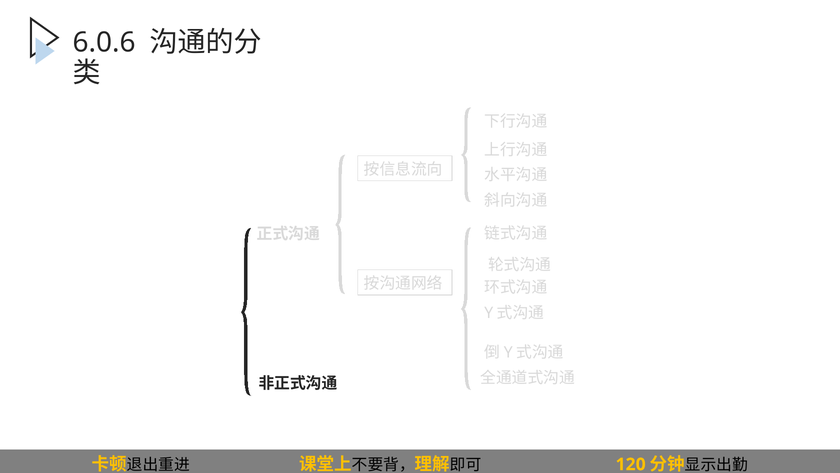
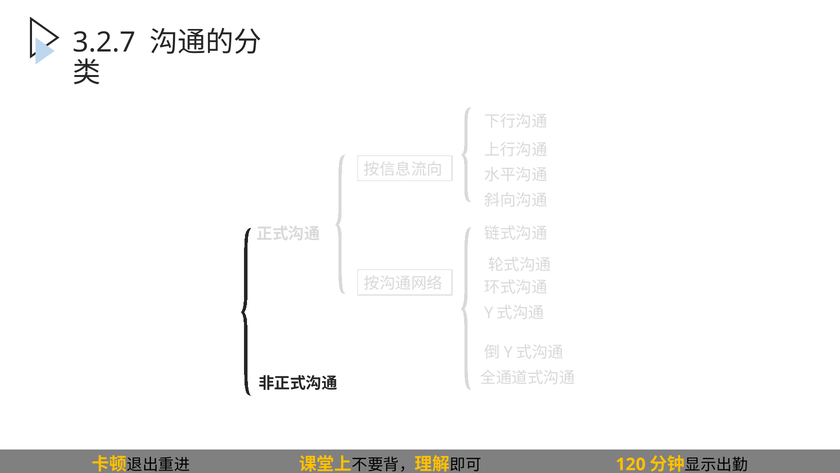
6.0.6: 6.0.6 -> 3.2.7 (104, 43)
